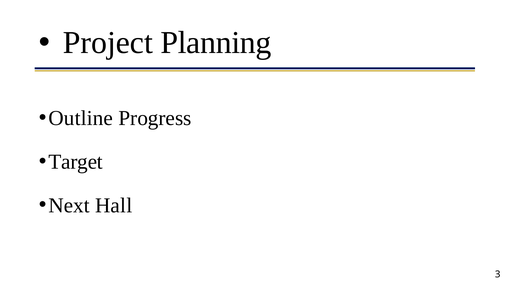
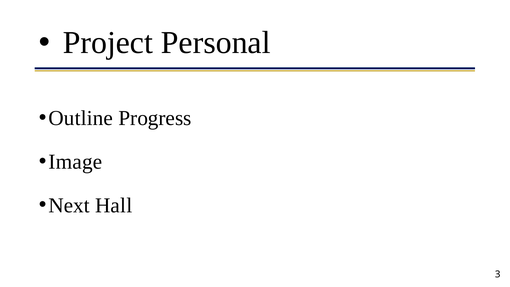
Planning: Planning -> Personal (216, 43)
Target: Target -> Image (75, 162)
